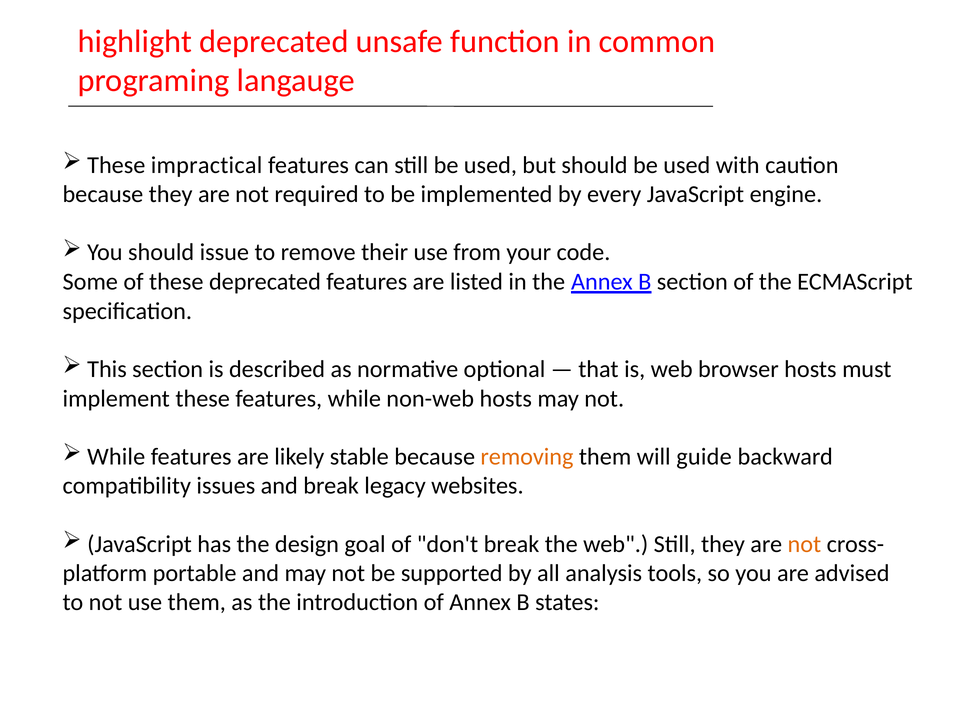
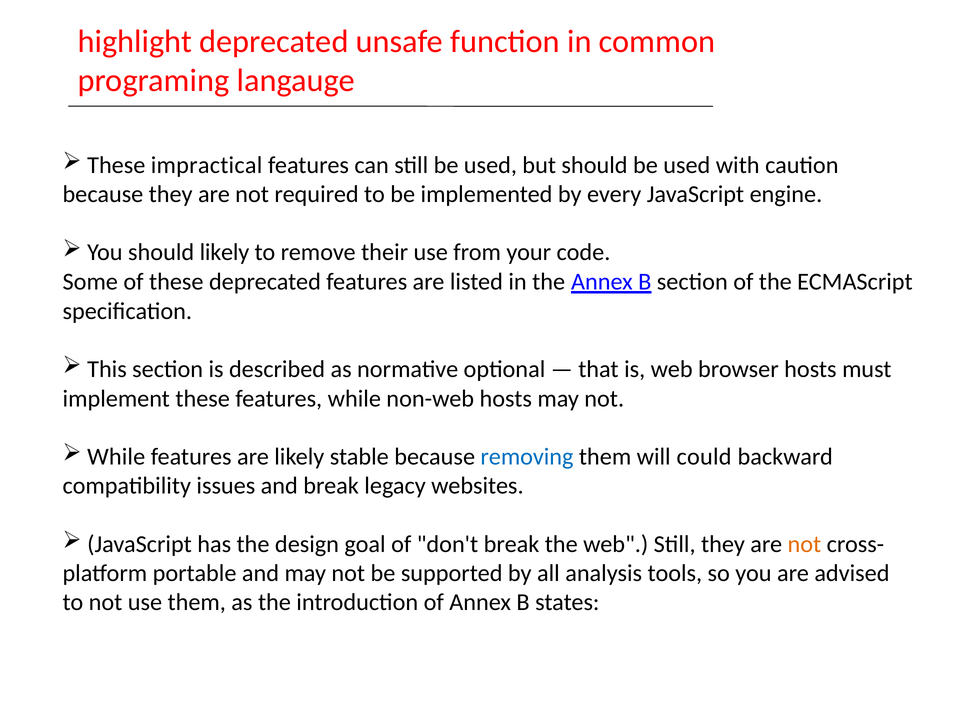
should issue: issue -> likely (224, 253)
removing colour: orange -> blue (527, 457)
guide: guide -> could (704, 457)
